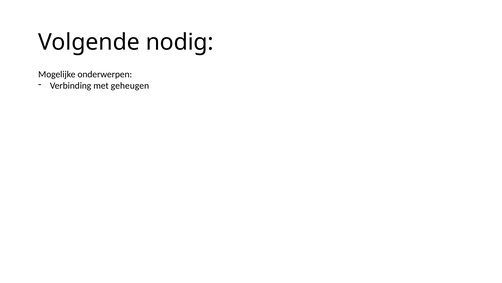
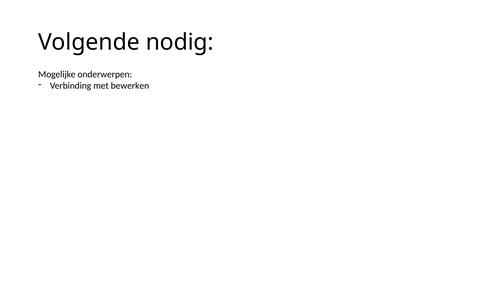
geheugen: geheugen -> bewerken (130, 86)
